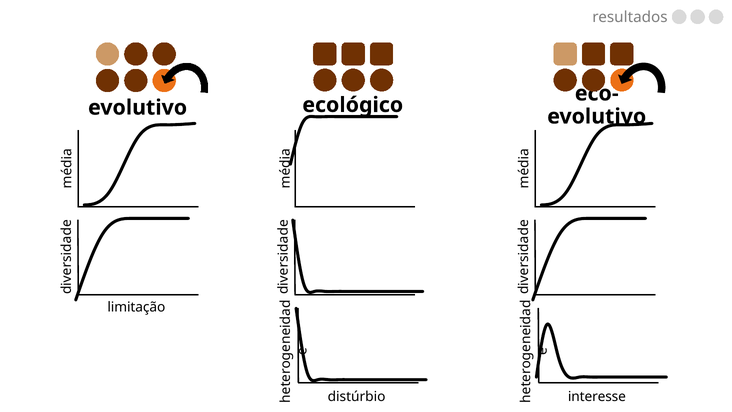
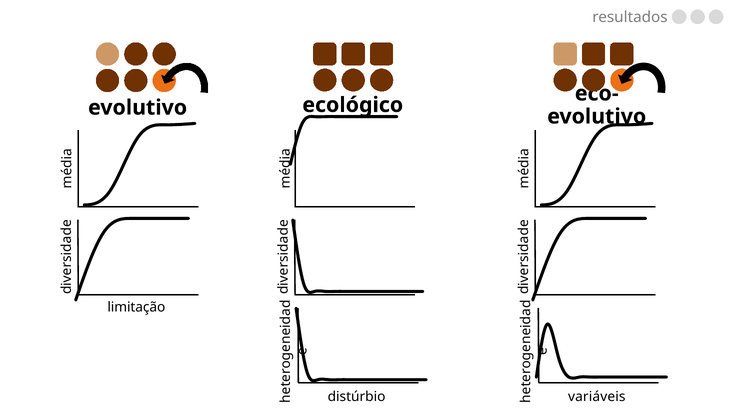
interesse: interesse -> variáveis (597, 396)
